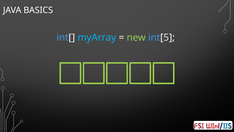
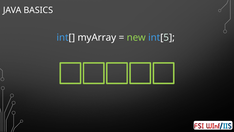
myArray colour: light blue -> white (97, 37)
